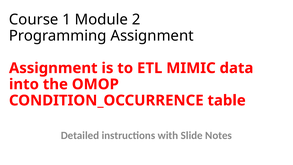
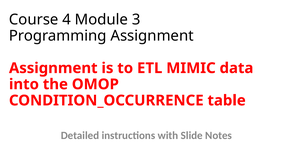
1: 1 -> 4 (67, 20)
2: 2 -> 3 (136, 20)
